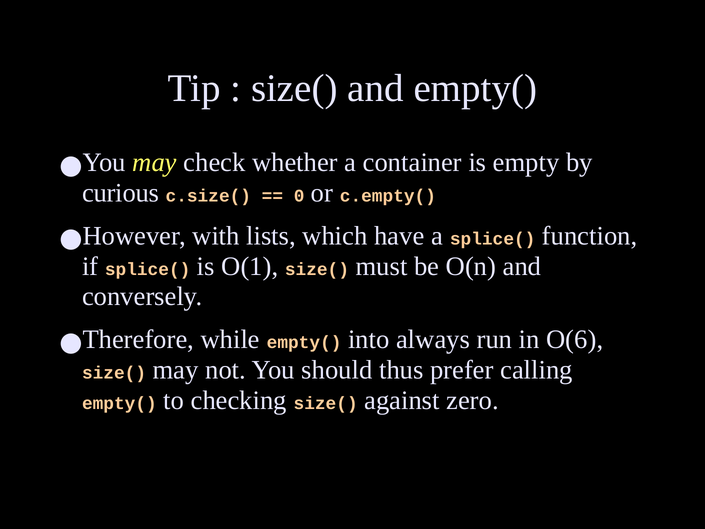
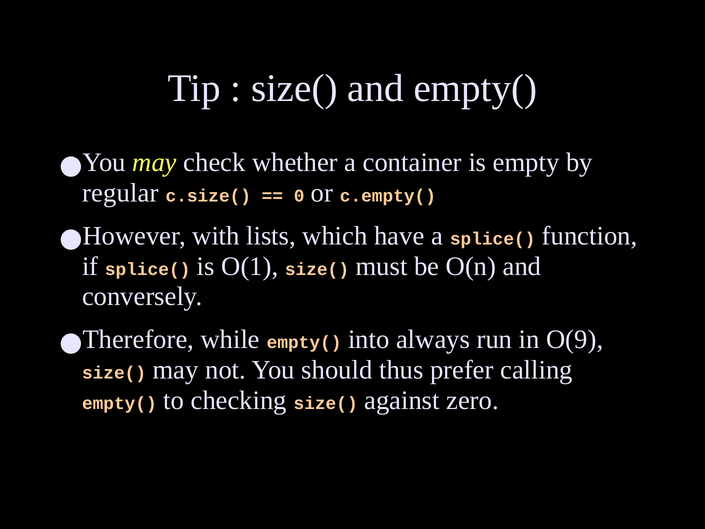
curious: curious -> regular (120, 193)
O(6: O(6 -> O(9 (575, 339)
